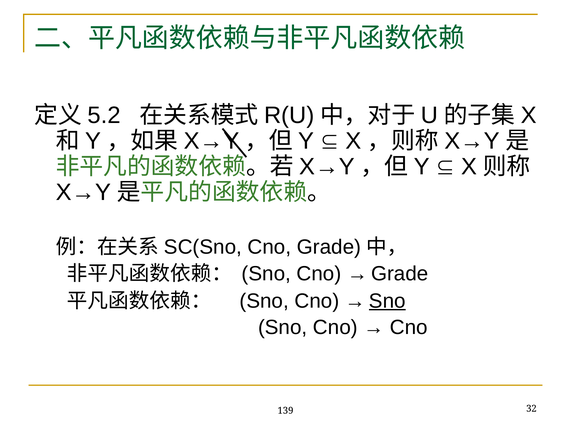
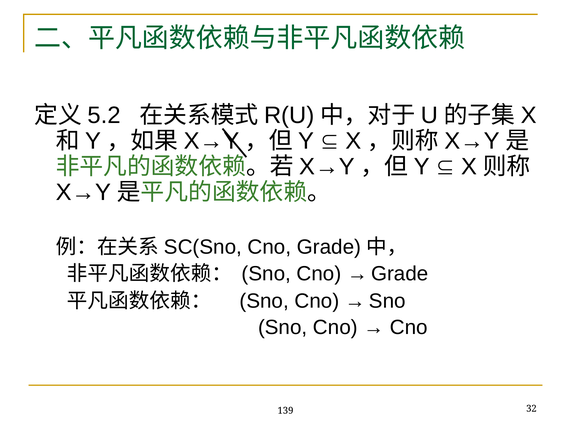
Sno underline: present -> none (387, 301)
